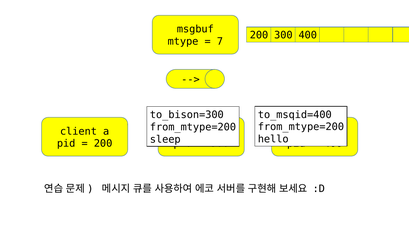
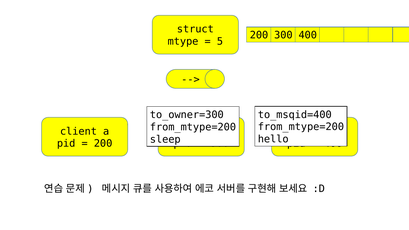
msgbuf: msgbuf -> struct (195, 29)
7: 7 -> 5 (220, 42)
to_bison=300: to_bison=300 -> to_owner=300 (187, 115)
